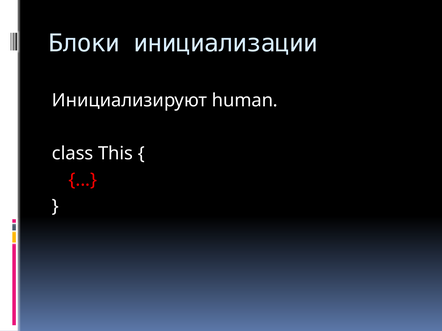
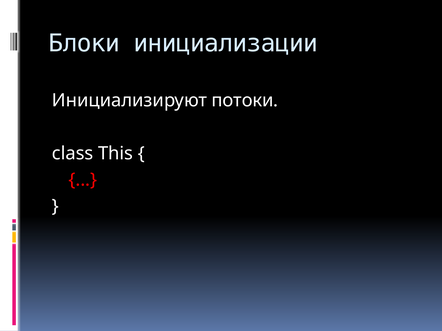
human: human -> потоки (245, 101)
